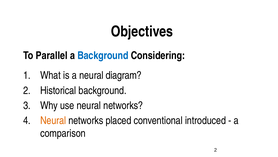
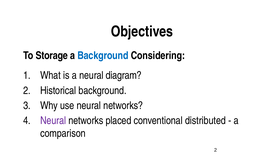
Parallel: Parallel -> Storage (52, 55)
Neural colour: orange -> purple (53, 121)
introduced: introduced -> distributed (205, 121)
